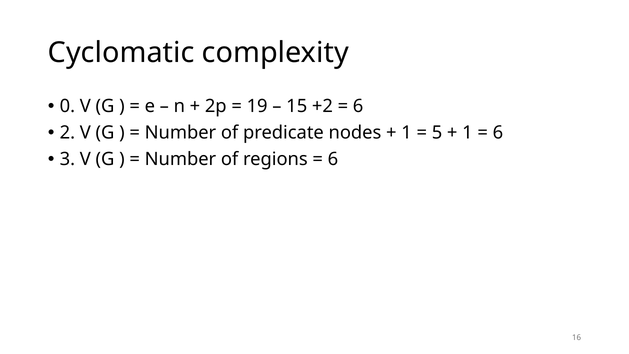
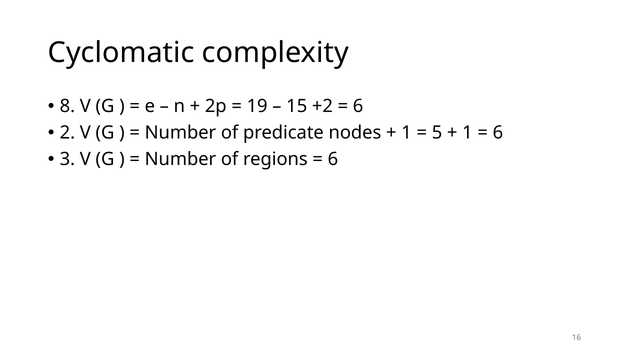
0: 0 -> 8 (67, 106)
